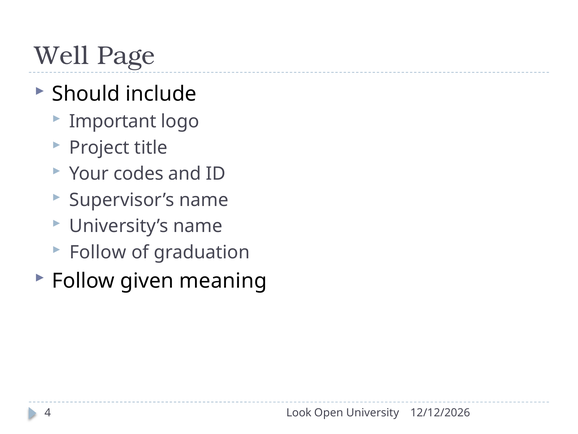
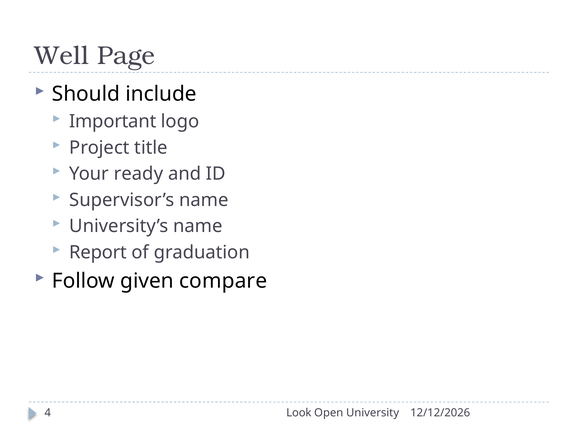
codes: codes -> ready (138, 174)
Follow: Follow -> Report (98, 252)
meaning: meaning -> compare (223, 281)
